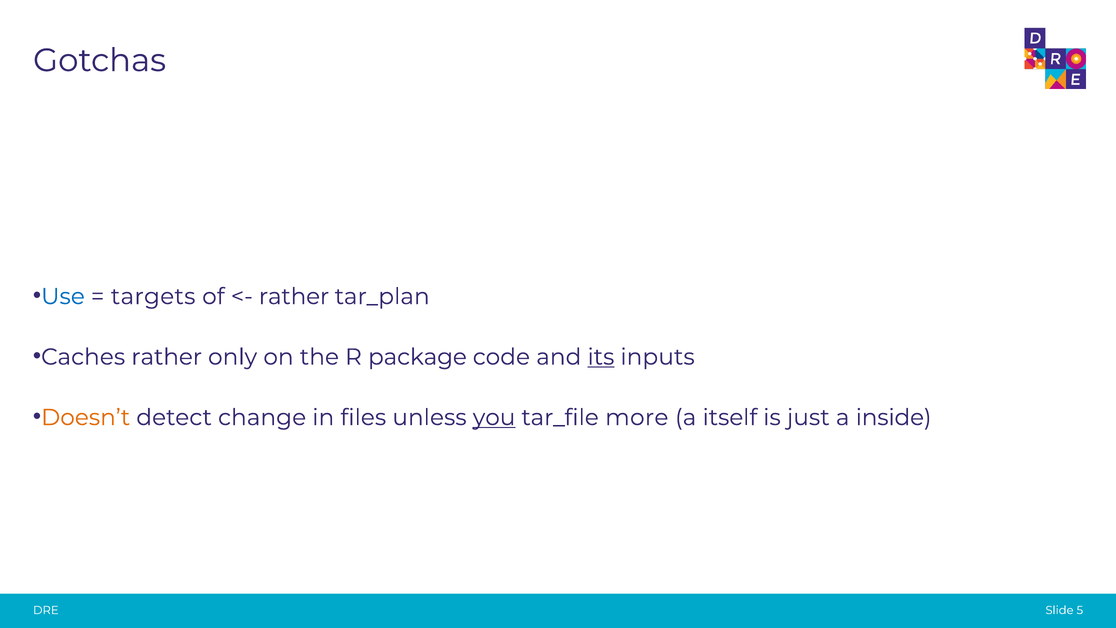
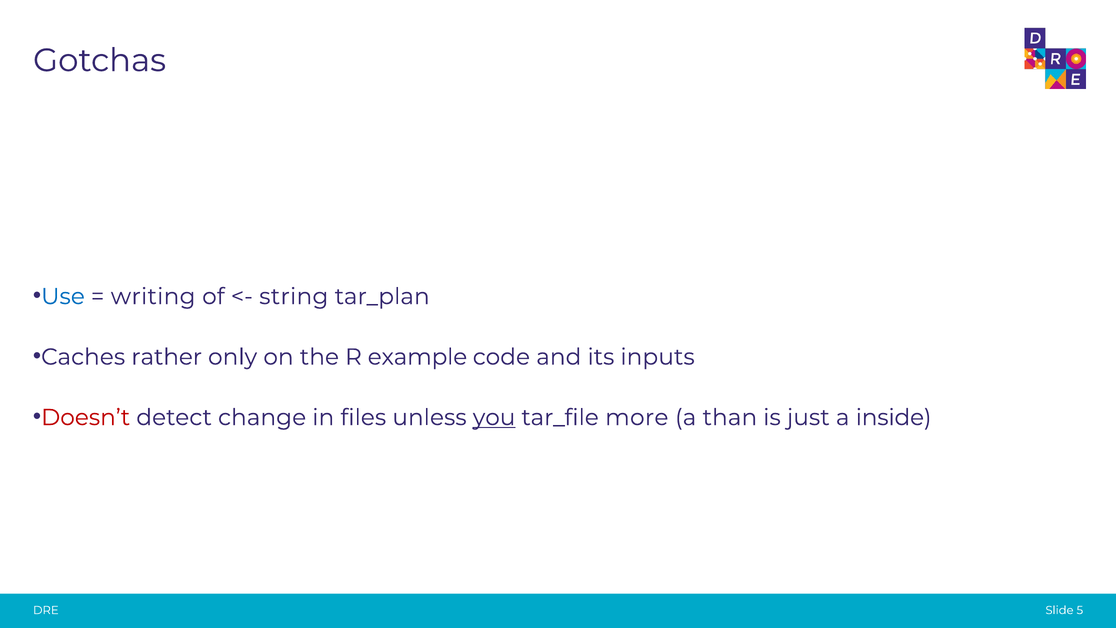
targets: targets -> writing (153, 296)
rather: rather -> string (294, 296)
package: package -> example (417, 357)
its underline: present -> none (601, 357)
Doesn’t colour: orange -> red (86, 417)
itself: itself -> than (730, 417)
